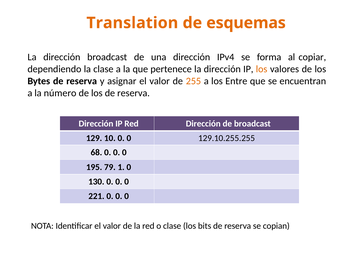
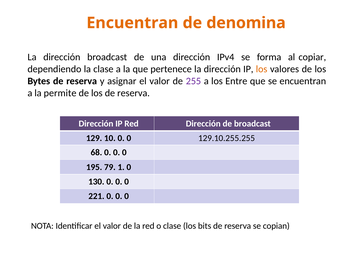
Translation: Translation -> Encuentran (132, 23)
esquemas: esquemas -> denomina (246, 23)
255 colour: orange -> purple (193, 81)
número: número -> permite (60, 93)
